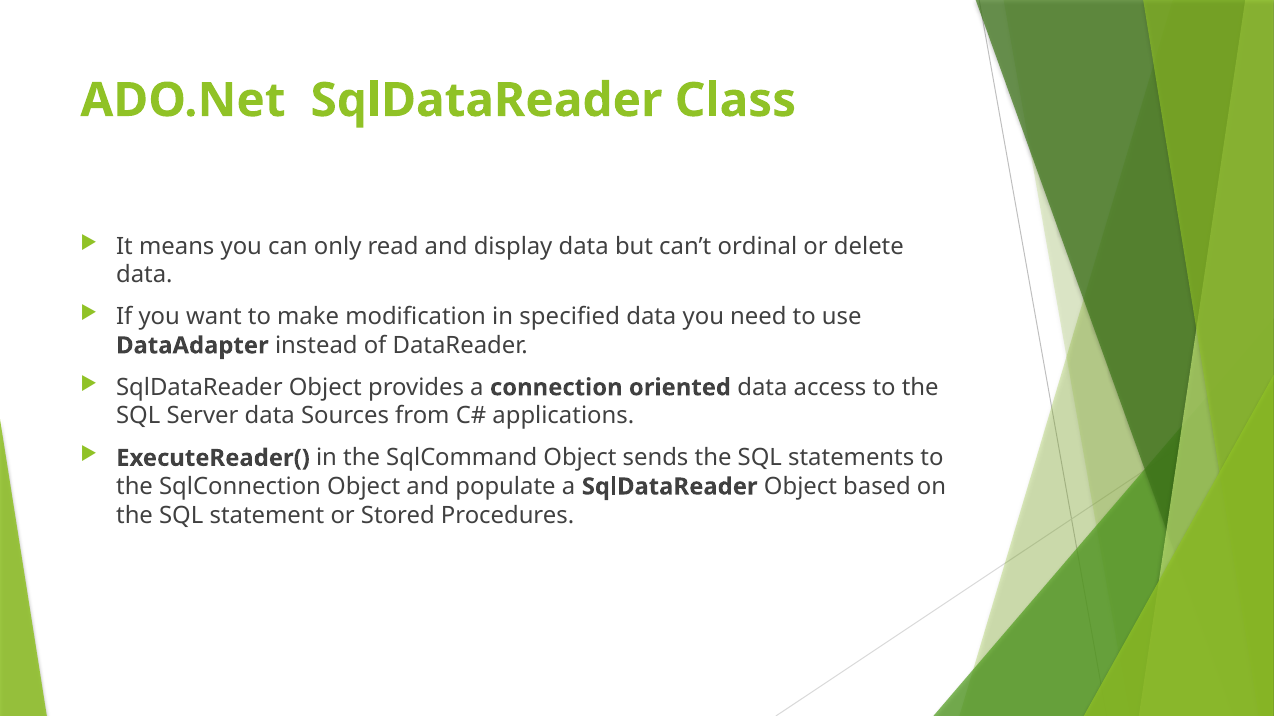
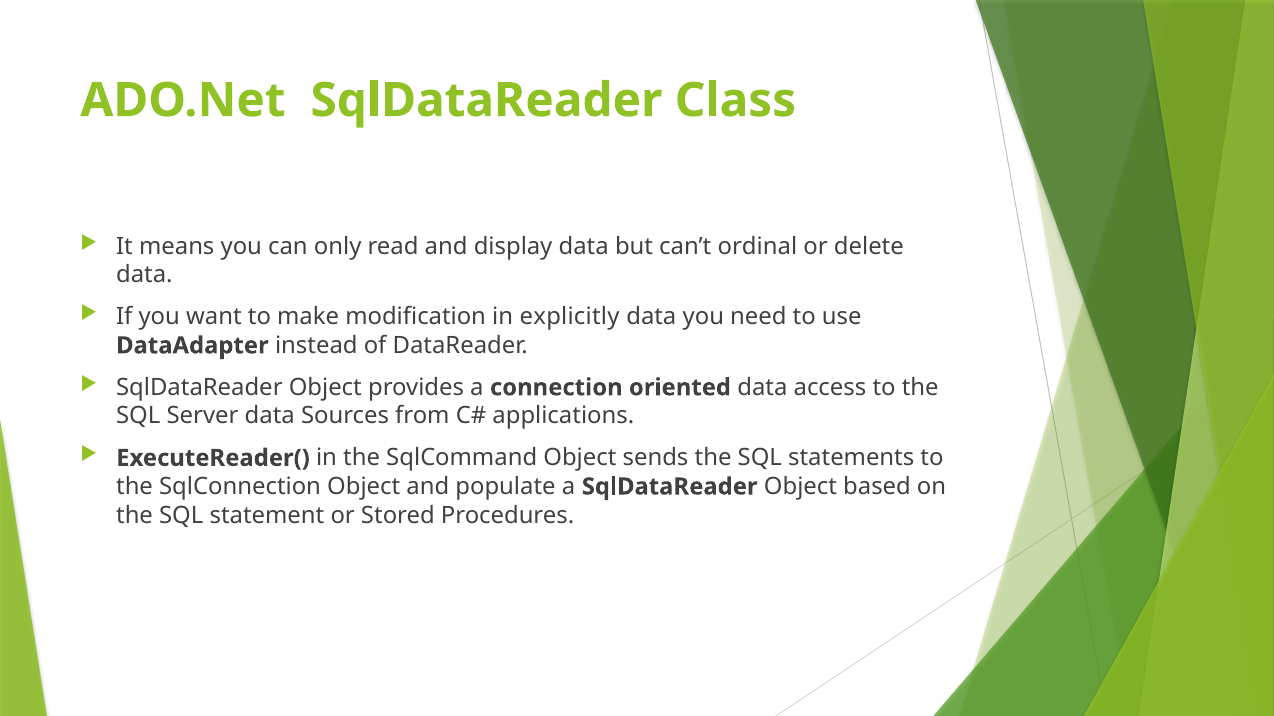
specified: specified -> explicitly (570, 317)
